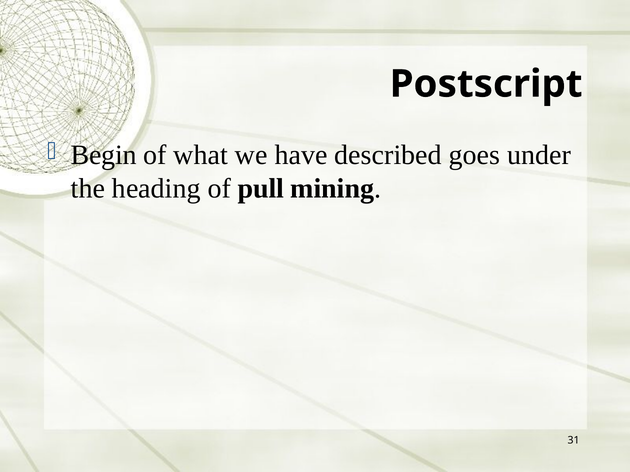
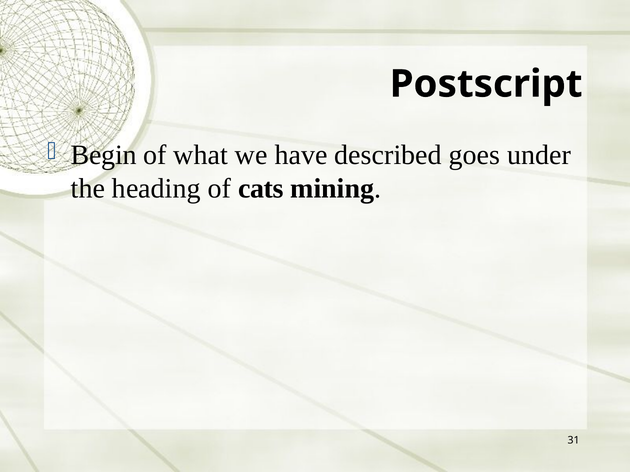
pull: pull -> cats (261, 189)
